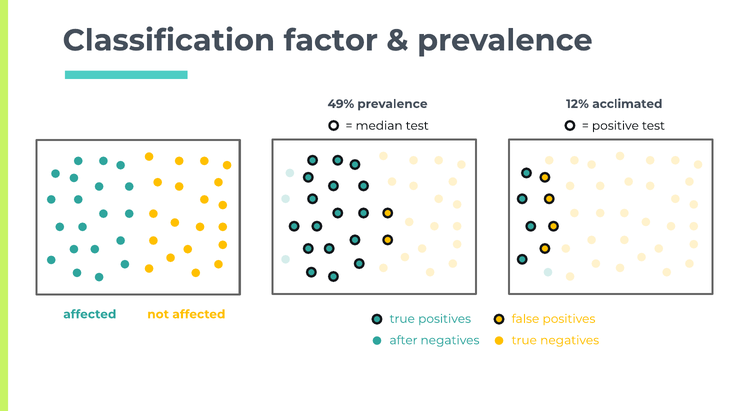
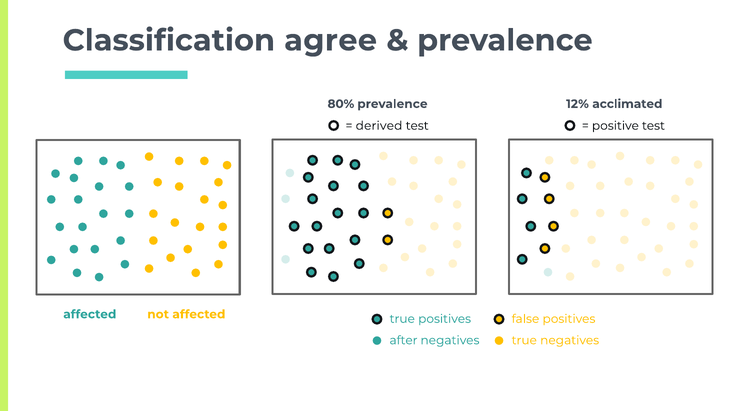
factor: factor -> agree (331, 40)
49%: 49% -> 80% (341, 104)
median: median -> derived (379, 126)
